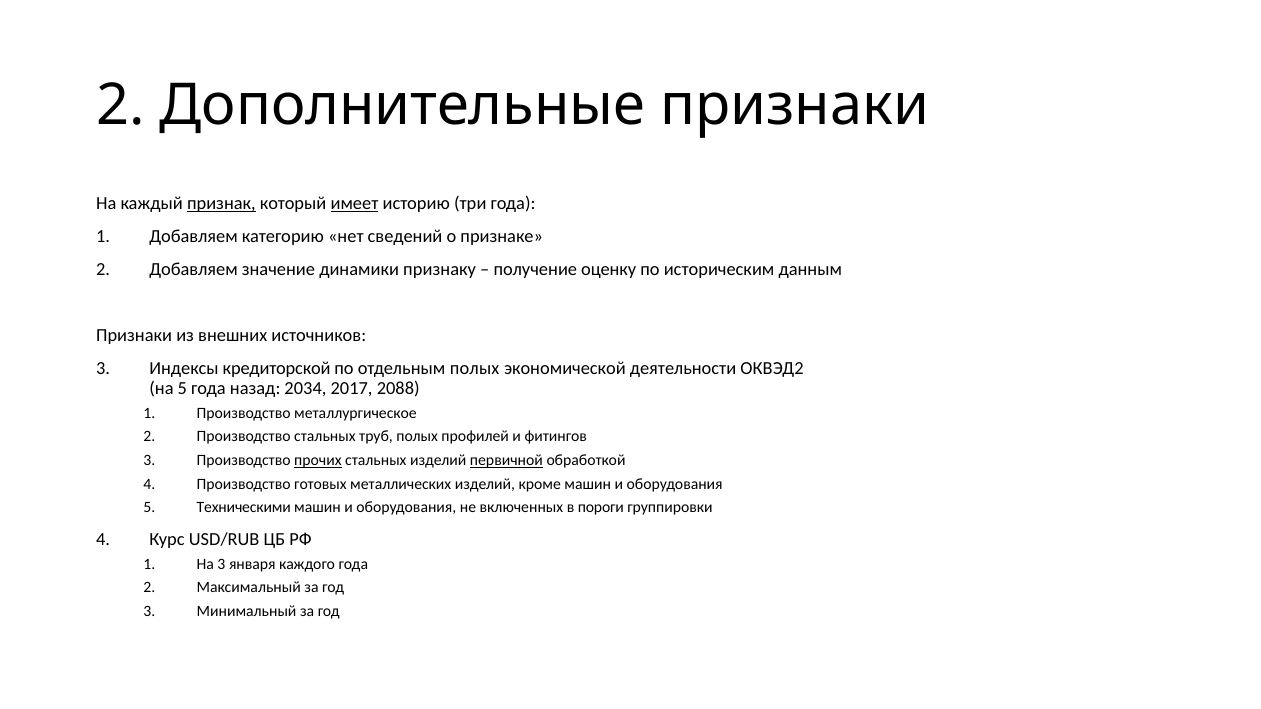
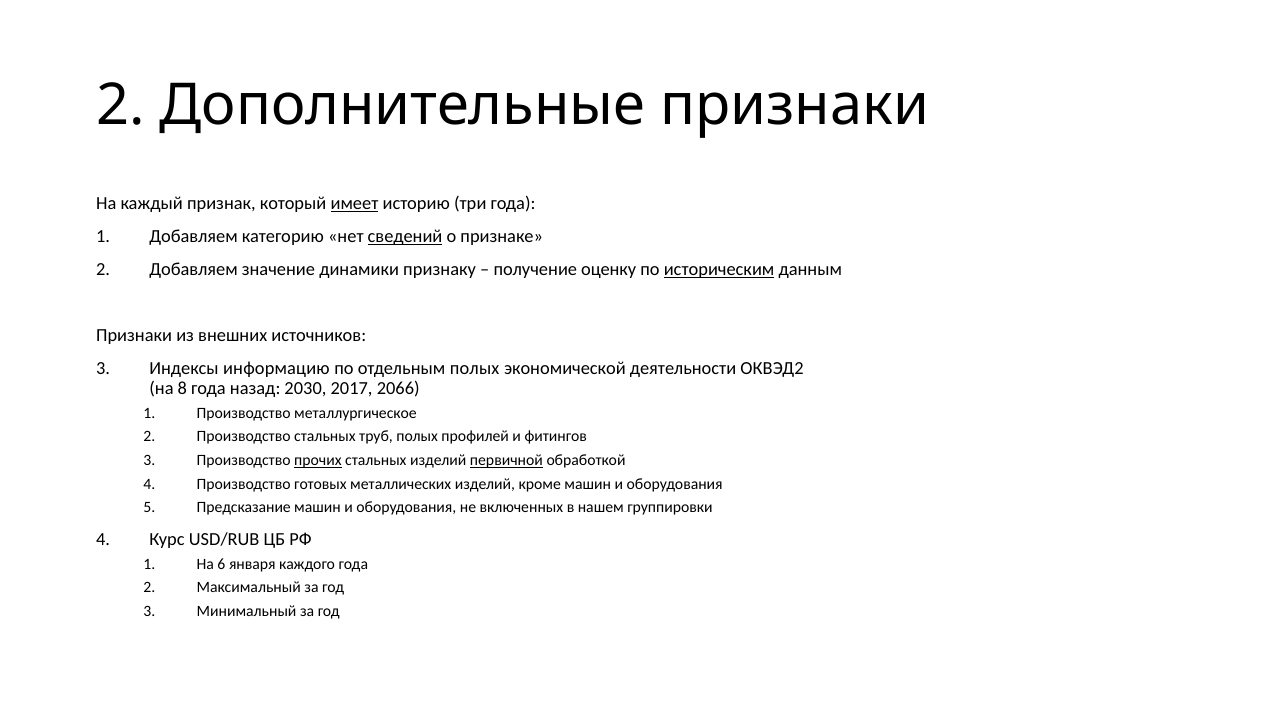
признак underline: present -> none (221, 203)
сведений underline: none -> present (405, 236)
историческим underline: none -> present (719, 269)
кредиторской: кредиторской -> информацию (276, 368)
на 5: 5 -> 8 (182, 388)
2034: 2034 -> 2030 (305, 388)
2088: 2088 -> 2066 (398, 388)
Техническими: Техническими -> Предсказание (244, 508)
пороги: пороги -> нашем (601, 508)
На 3: 3 -> 6 (221, 564)
